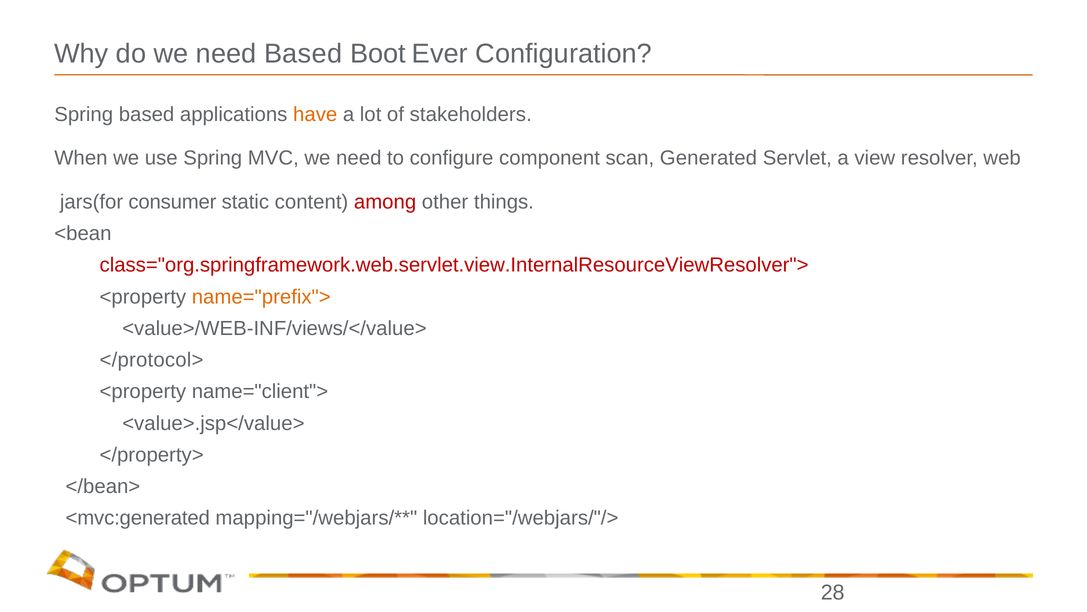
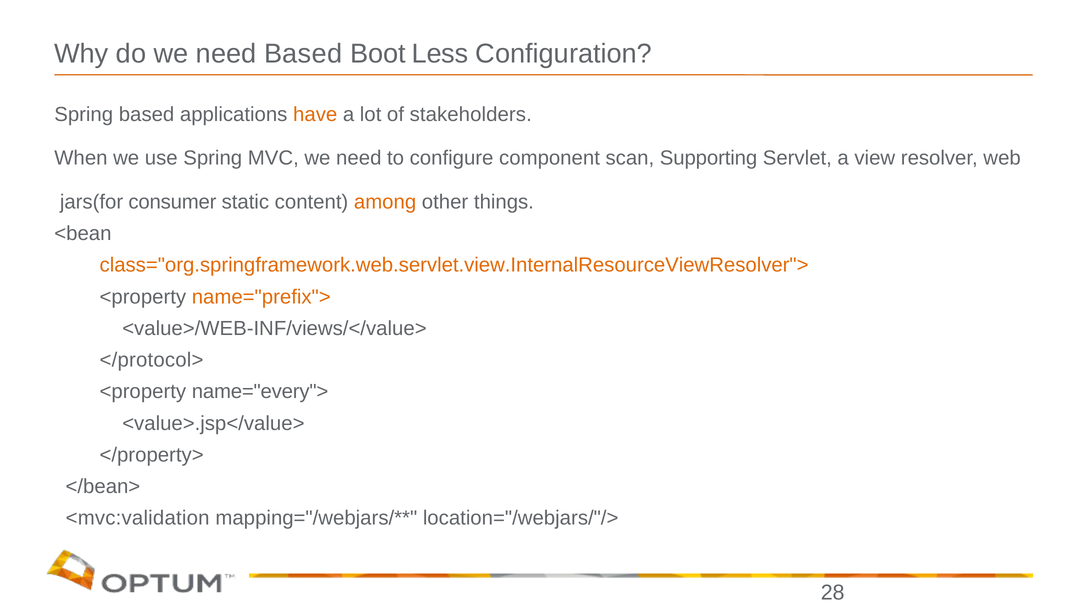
Ever: Ever -> Less (440, 54)
Generated: Generated -> Supporting (709, 158)
among colour: red -> orange (385, 202)
class="org.springframework.web.servlet.view.InternalResourceViewResolver"> colour: red -> orange (454, 265)
name="client">: name="client"> -> name="every"> (260, 391)
<mvc:generated: <mvc:generated -> <mvc:validation (138, 518)
